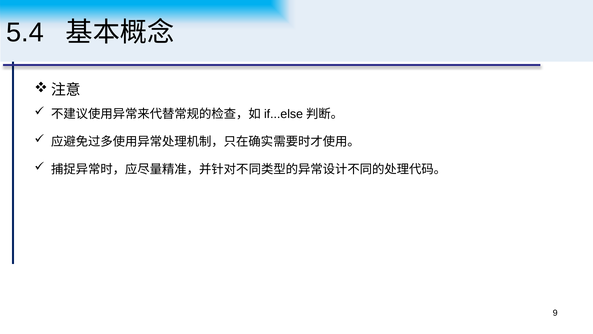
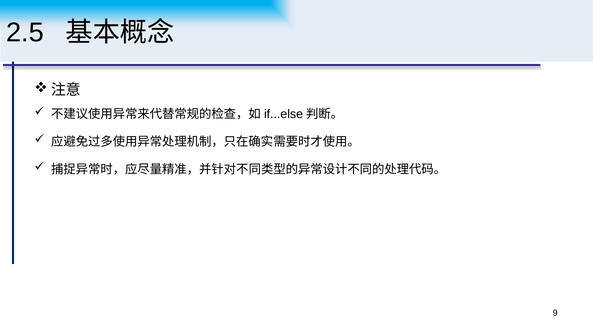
5.4: 5.4 -> 2.5 (25, 33)
